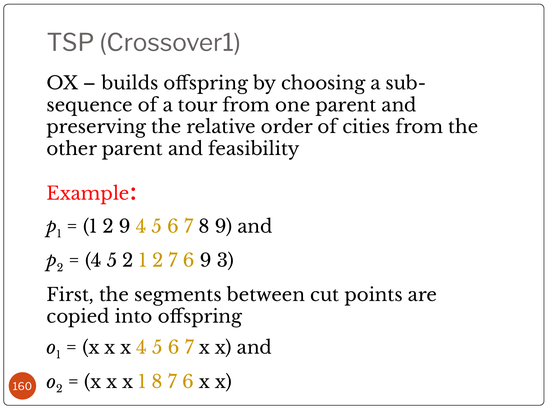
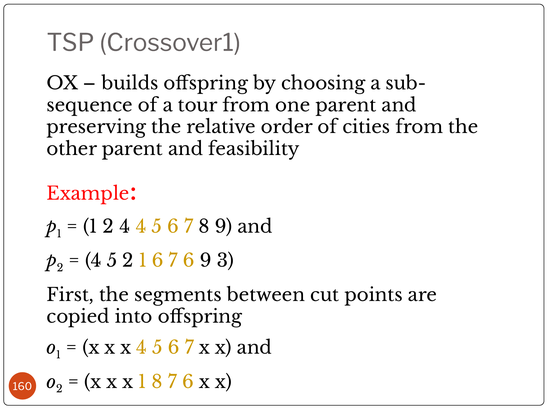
2 9: 9 -> 4 (125, 227)
2 1 2: 2 -> 6 (158, 261)
